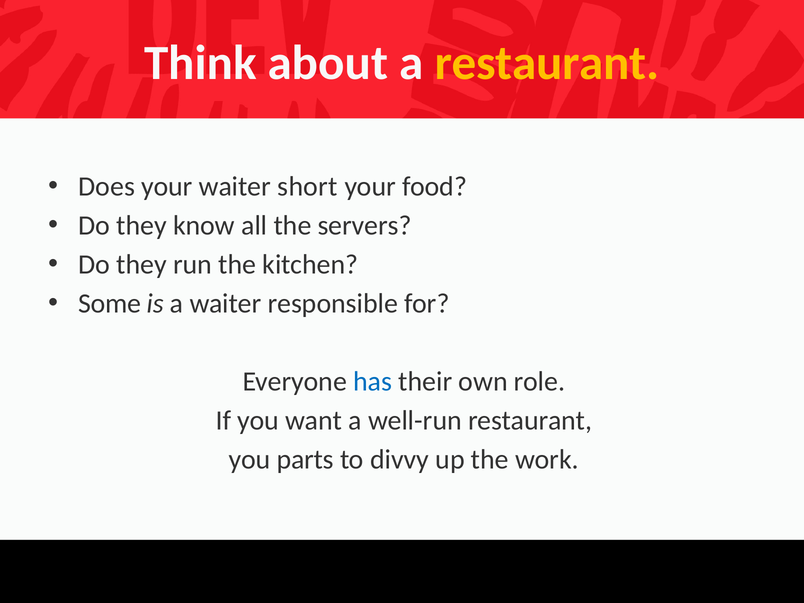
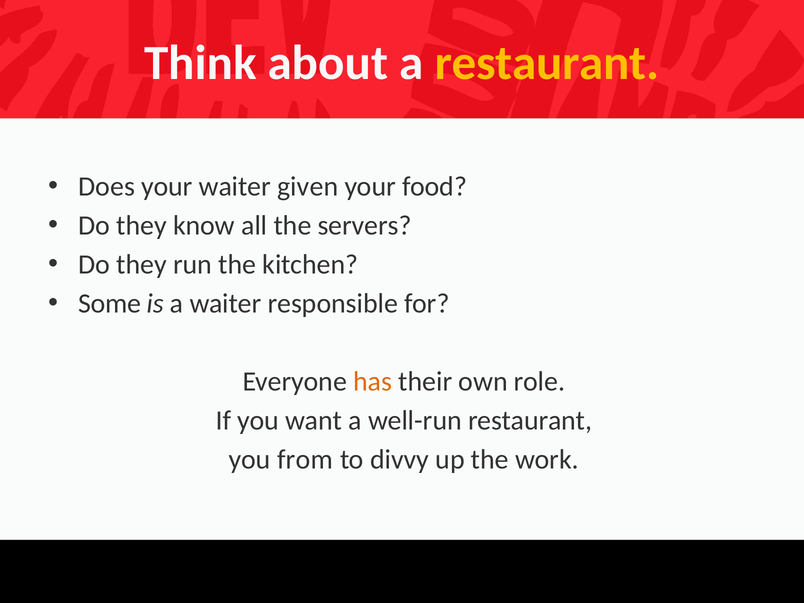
short: short -> given (308, 186)
has colour: blue -> orange (373, 382)
parts: parts -> from (305, 460)
